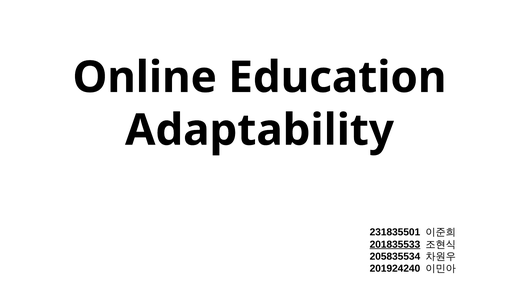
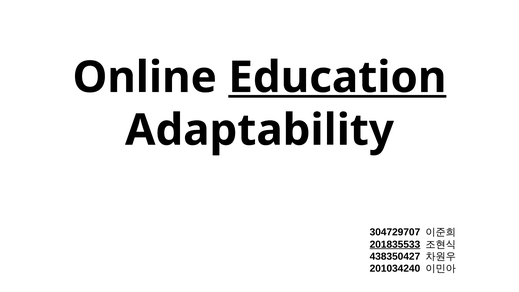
Education underline: none -> present (337, 77)
231835501: 231835501 -> 304729707 (395, 232)
205835534: 205835534 -> 438350427 (395, 256)
201924240: 201924240 -> 201034240 (395, 269)
